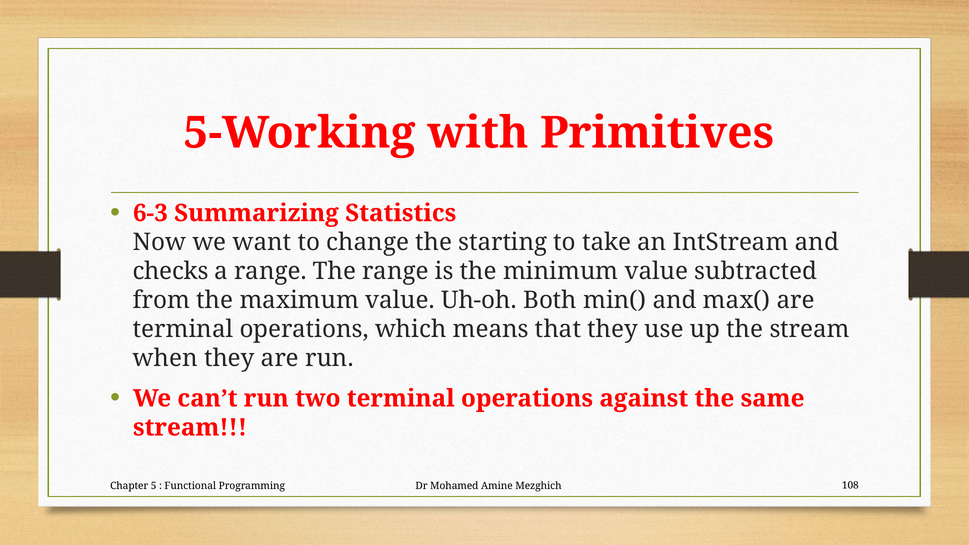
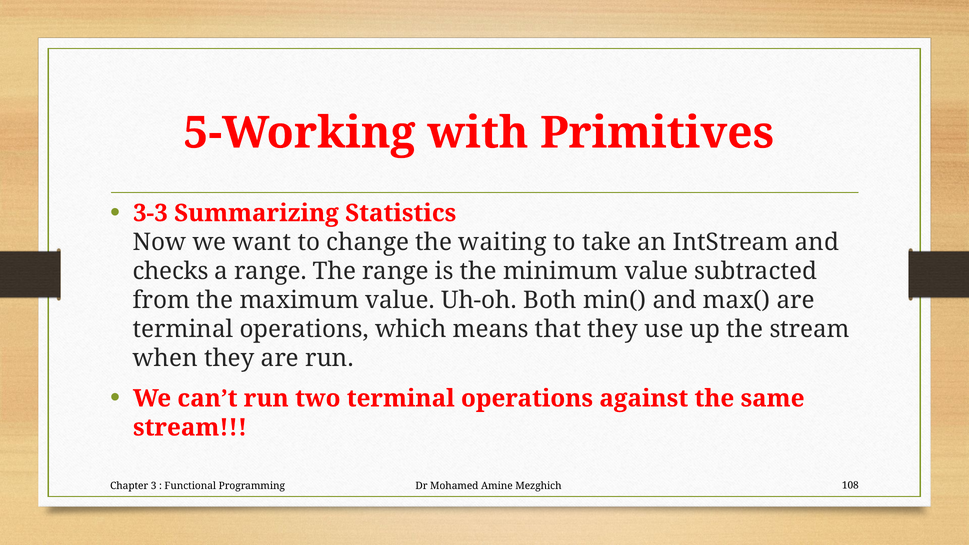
6-3: 6-3 -> 3-3 (150, 213)
starting: starting -> waiting (503, 242)
5: 5 -> 3 (154, 486)
